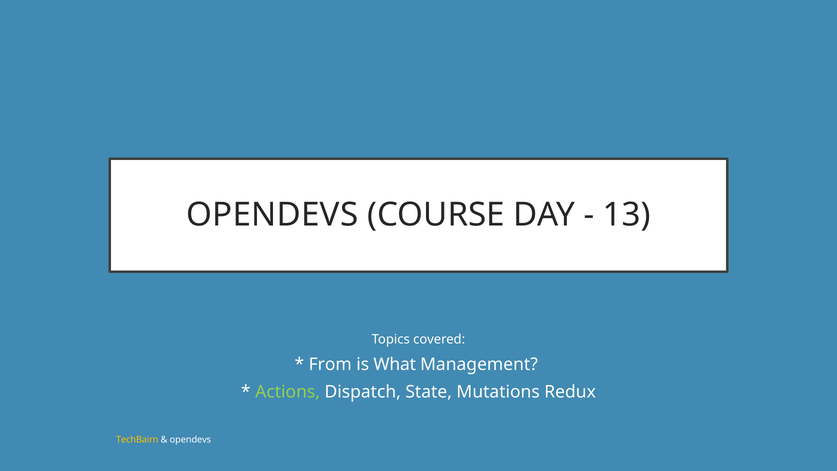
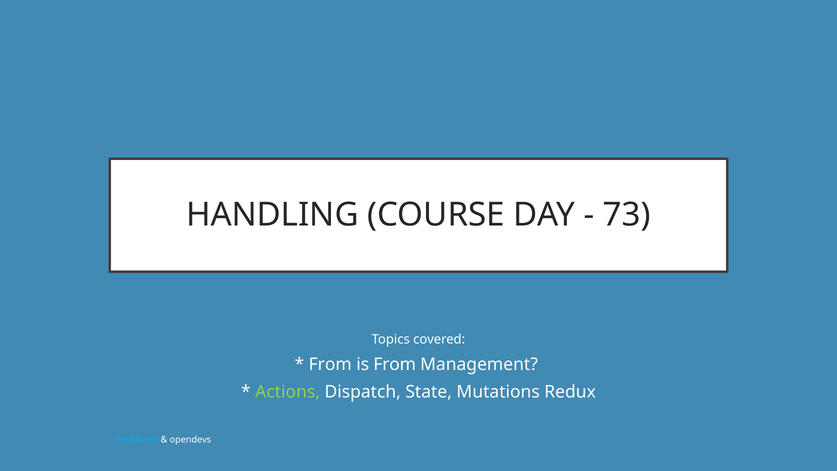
OPENDEVS: OPENDEVS -> HANDLING (272, 215)
13: 13 -> 73 (627, 215)
is What: What -> From (395, 364)
TechBairn colour: yellow -> light blue (137, 440)
